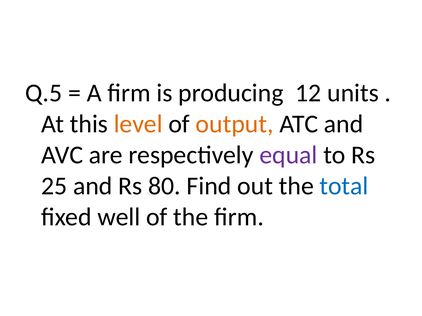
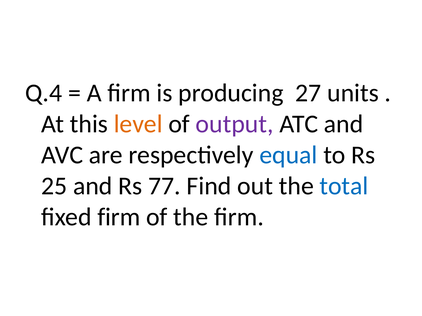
Q.5: Q.5 -> Q.4 (44, 93)
12: 12 -> 27 (308, 93)
output colour: orange -> purple (235, 124)
equal colour: purple -> blue (288, 155)
80: 80 -> 77 (164, 186)
fixed well: well -> firm (119, 217)
